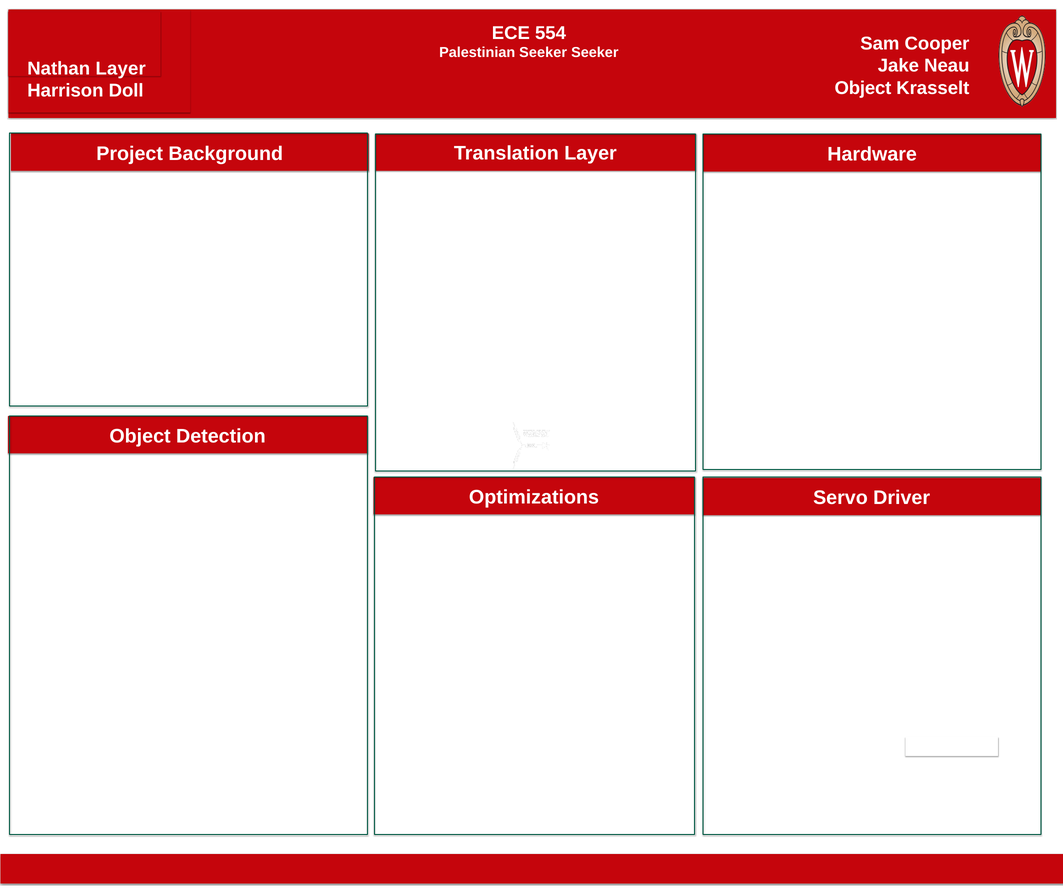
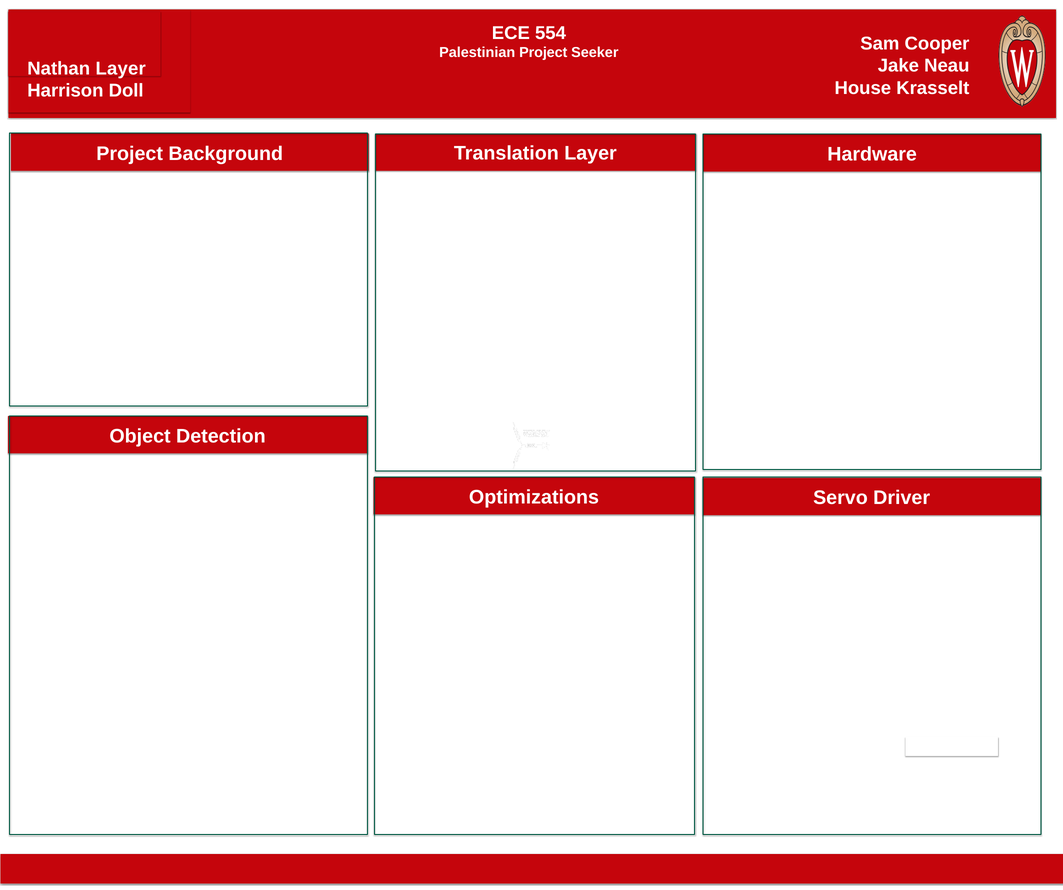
Palestinian Seeker: Seeker -> Project (543, 53)
Object: Object -> House (863, 88)
